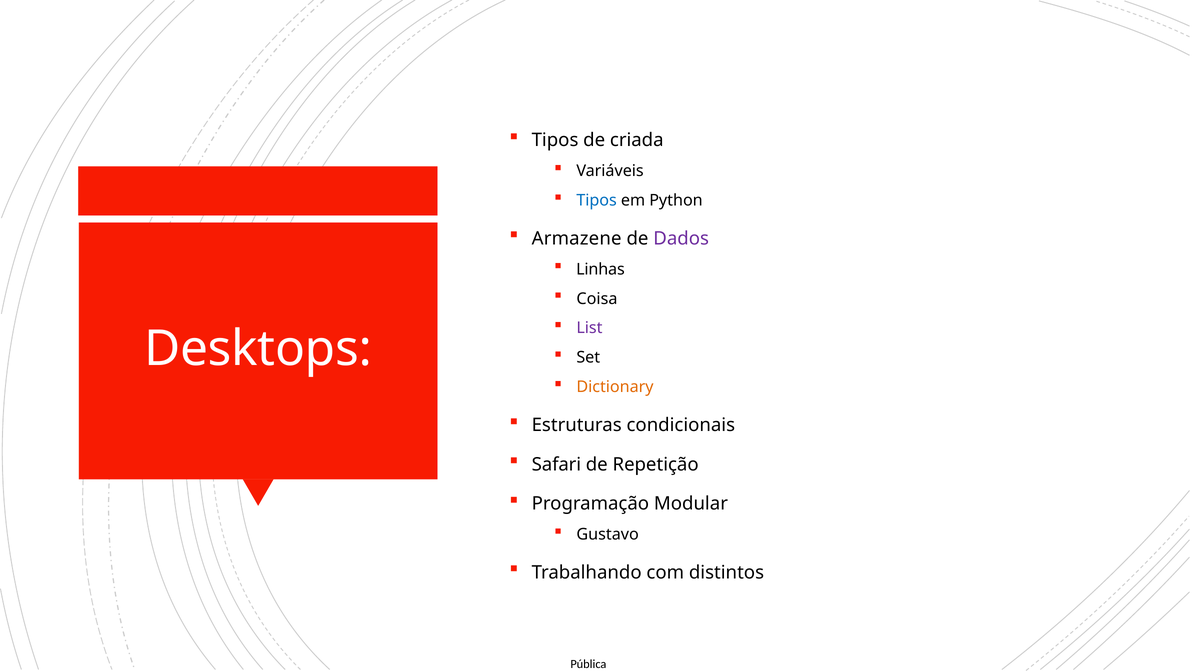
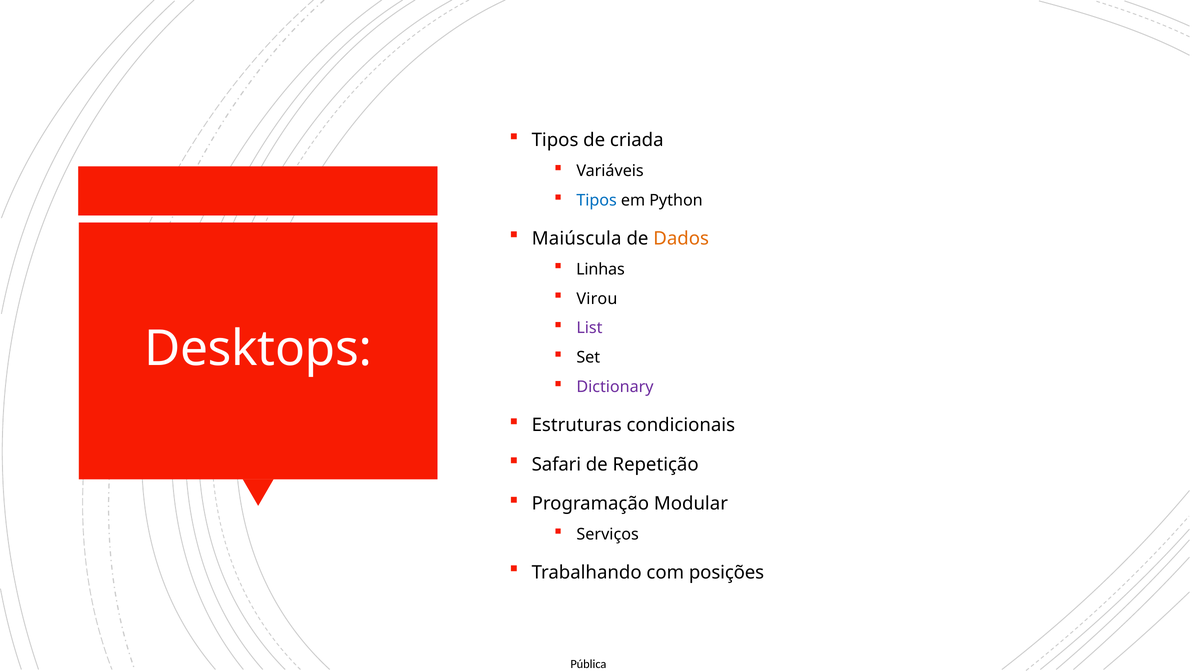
Armazene: Armazene -> Maiúscula (577, 238)
Dados colour: purple -> orange (681, 238)
Coisa: Coisa -> Virou (597, 298)
Dictionary colour: orange -> purple (615, 387)
Gustavo: Gustavo -> Serviços (608, 534)
distintos: distintos -> posições (727, 572)
